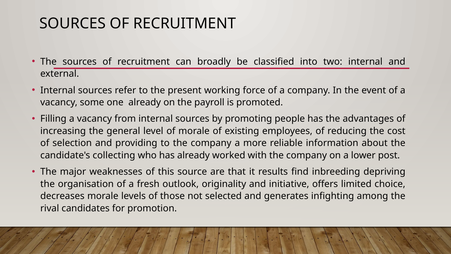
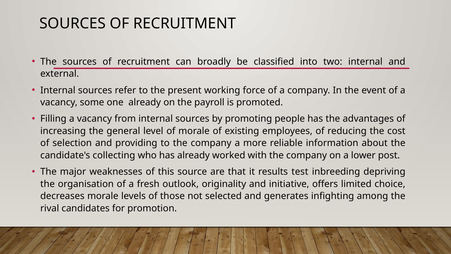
find: find -> test (300, 172)
